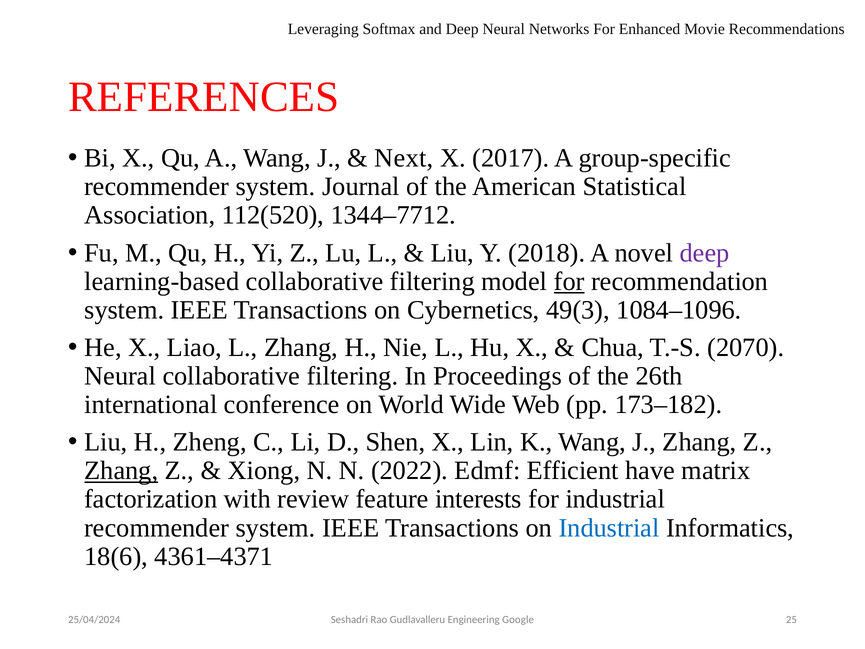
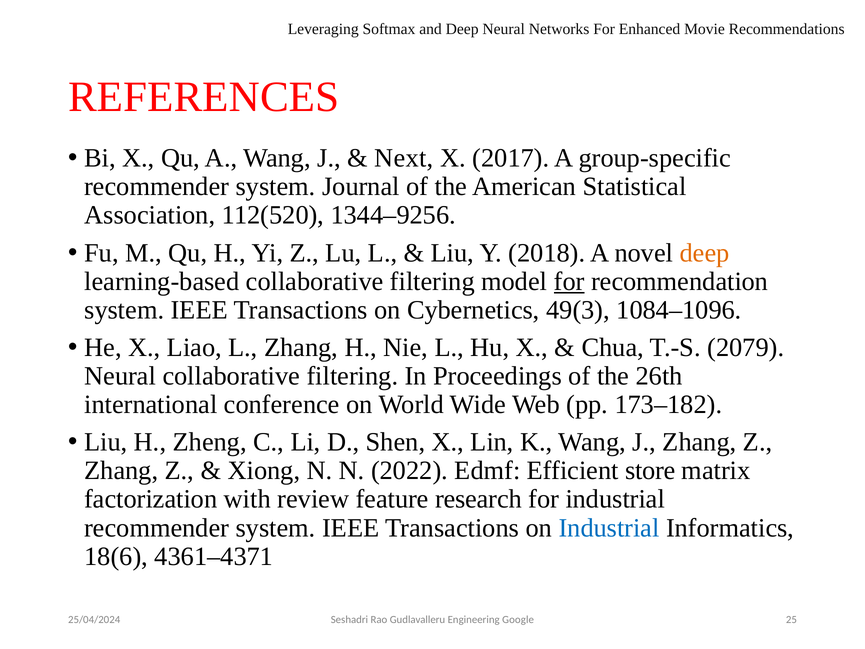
1344–7712: 1344–7712 -> 1344–9256 (393, 215)
deep colour: purple -> orange (705, 253)
2070: 2070 -> 2079 (746, 347)
Zhang underline: present -> none (121, 471)
have: have -> store (650, 471)
interests: interests -> research (479, 499)
